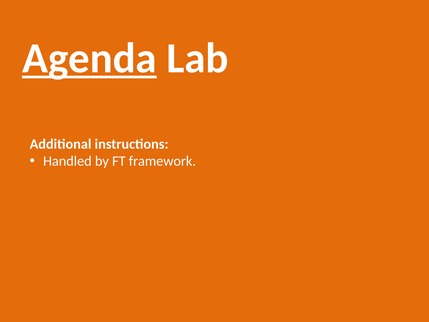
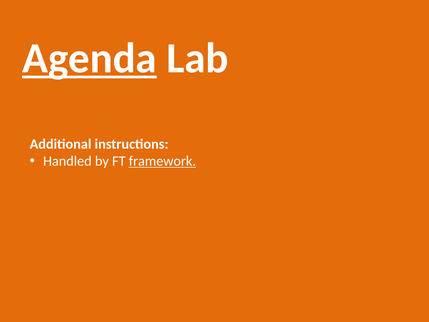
framework underline: none -> present (162, 161)
